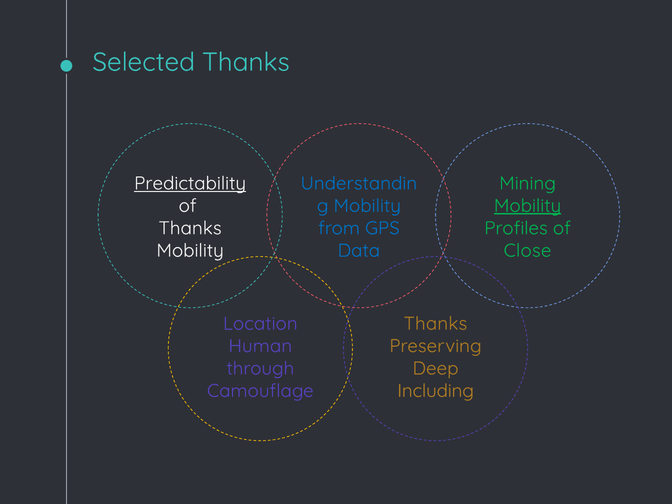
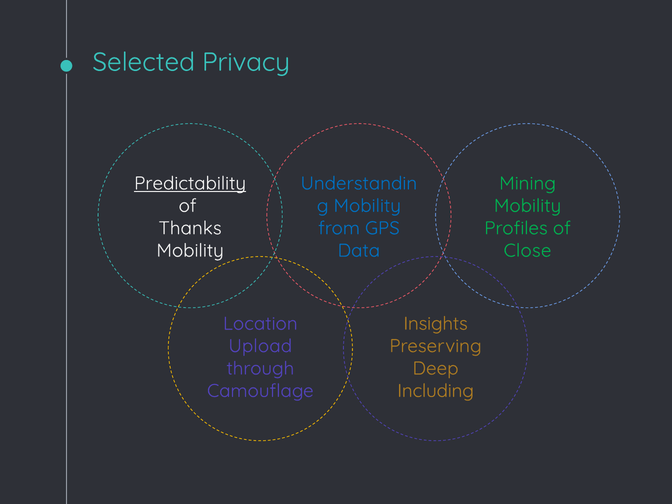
Selected Thanks: Thanks -> Privacy (246, 62)
Mobility underline: present -> none (528, 206)
Thanks: Thanks -> Insights (436, 324)
Human: Human -> Upload (260, 346)
